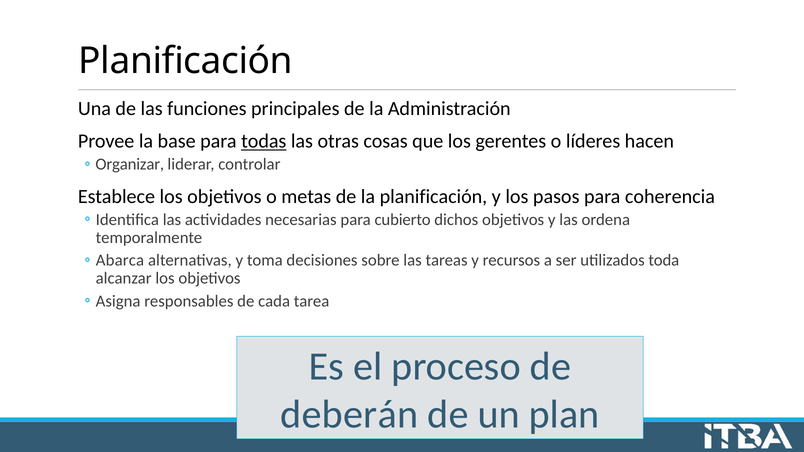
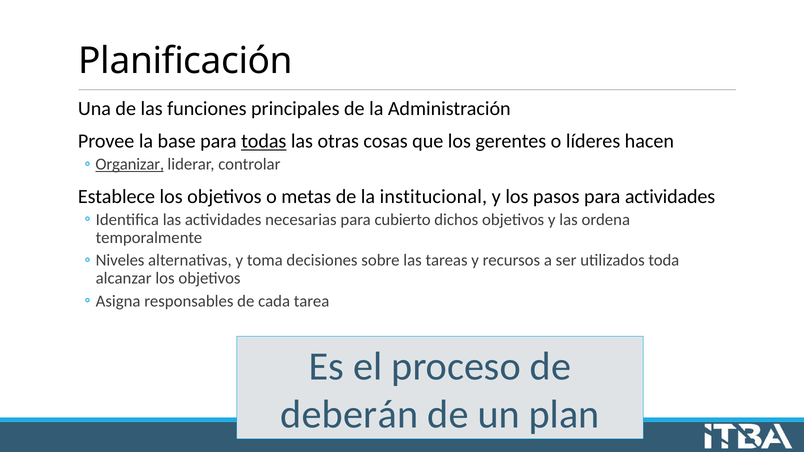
Organizar underline: none -> present (130, 164)
la planificación: planificación -> institucional (433, 197)
para coherencia: coherencia -> actividades (670, 197)
Abarca: Abarca -> Niveles (120, 260)
